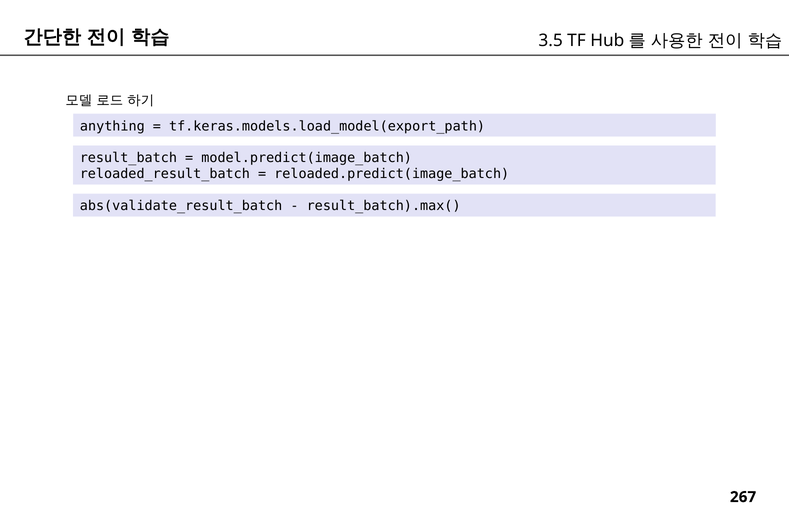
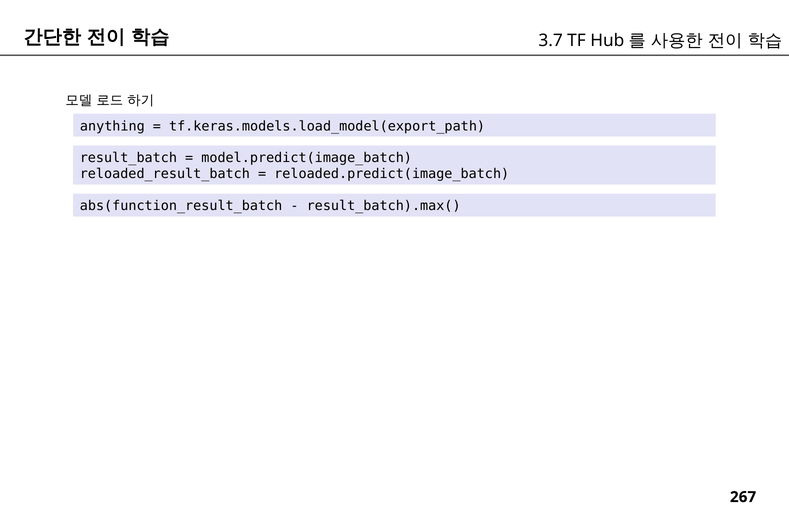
3.5: 3.5 -> 3.7 (551, 40)
abs(validate_result_batch: abs(validate_result_batch -> abs(function_result_batch (181, 206)
